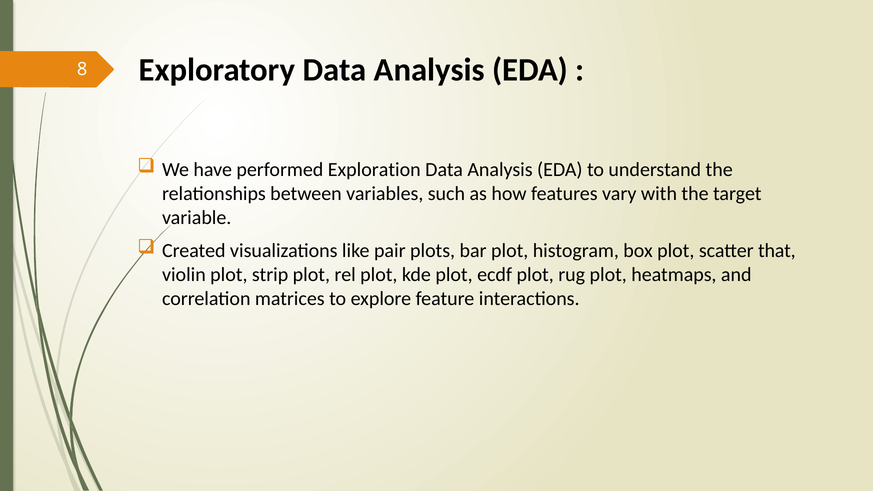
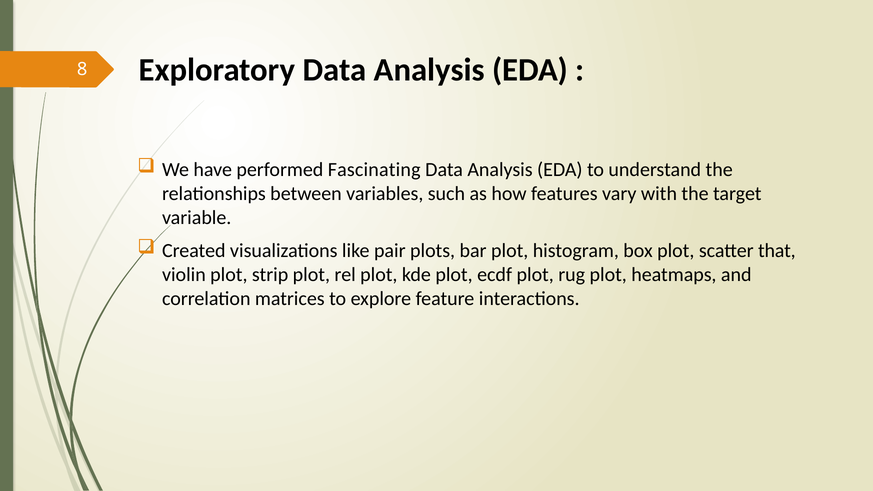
Exploration: Exploration -> Fascinating (374, 169)
